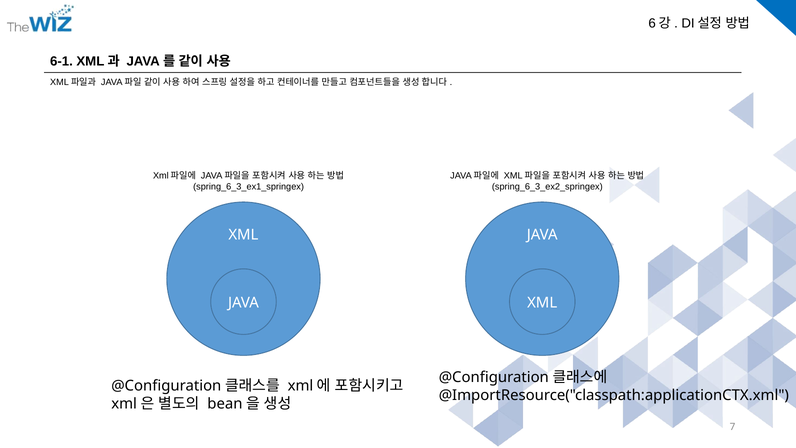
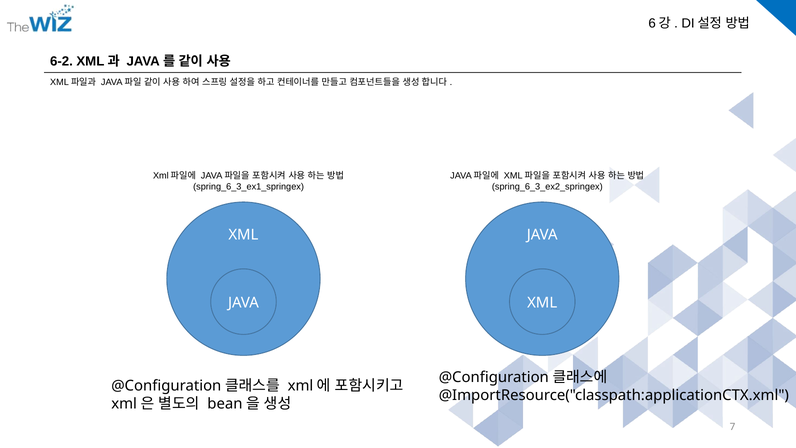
6-1: 6-1 -> 6-2 (61, 61)
